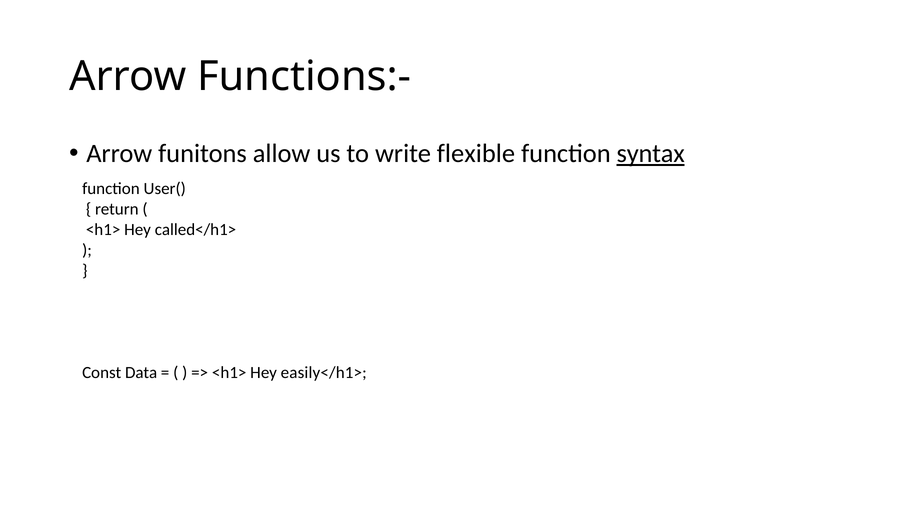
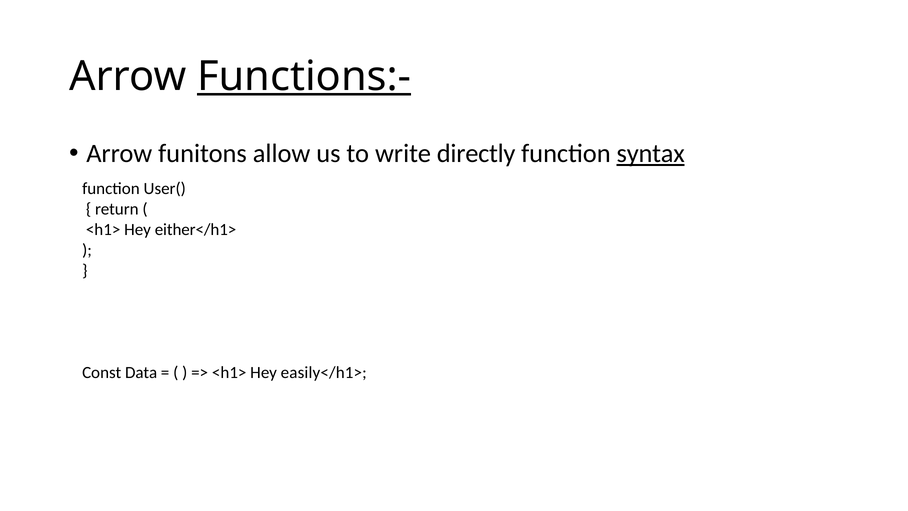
Functions:- underline: none -> present (304, 76)
flexible: flexible -> directly (476, 154)
called</h1>: called</h1> -> either</h1> (196, 230)
